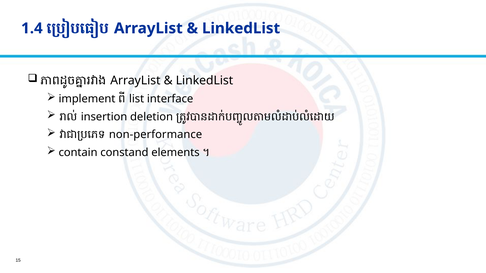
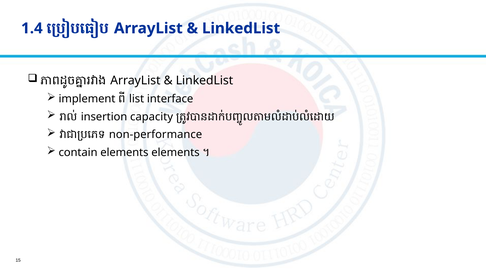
deletion: deletion -> capacity (152, 117)
contain constand: constand -> elements (124, 153)
